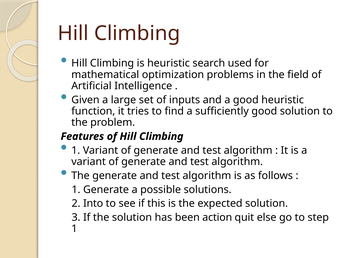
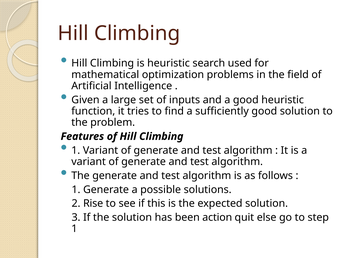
Into: Into -> Rise (93, 204)
